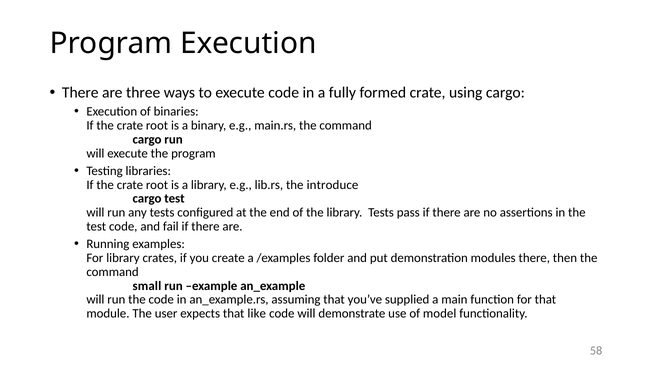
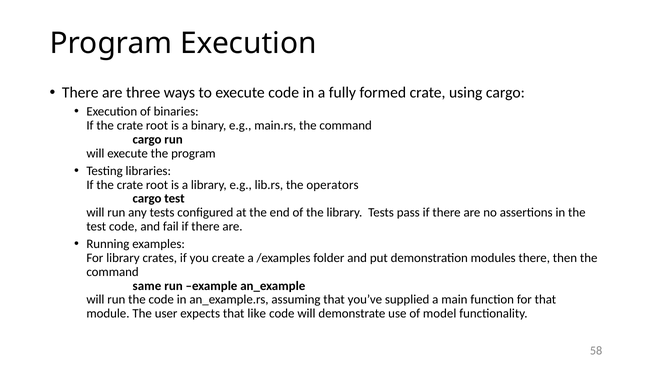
introduce: introduce -> operators (333, 185)
small: small -> same (147, 286)
